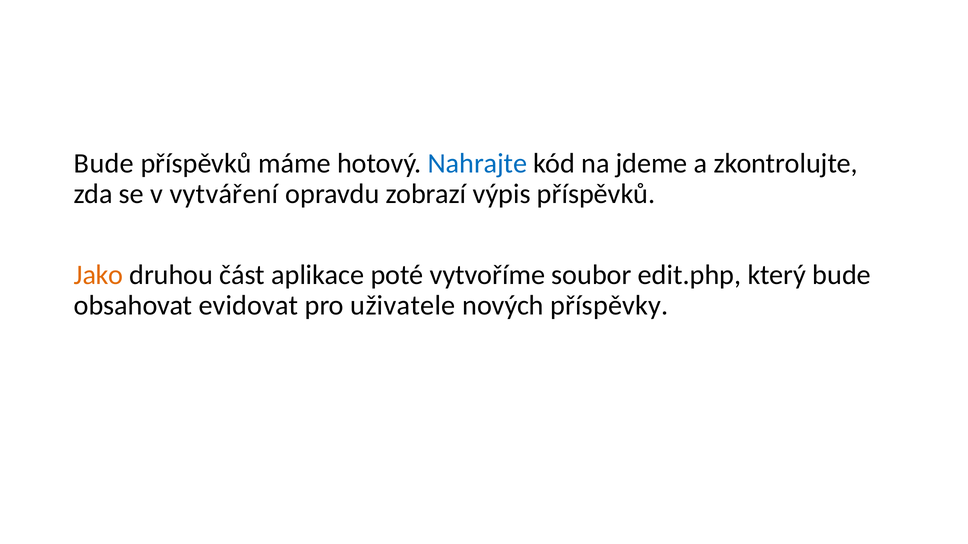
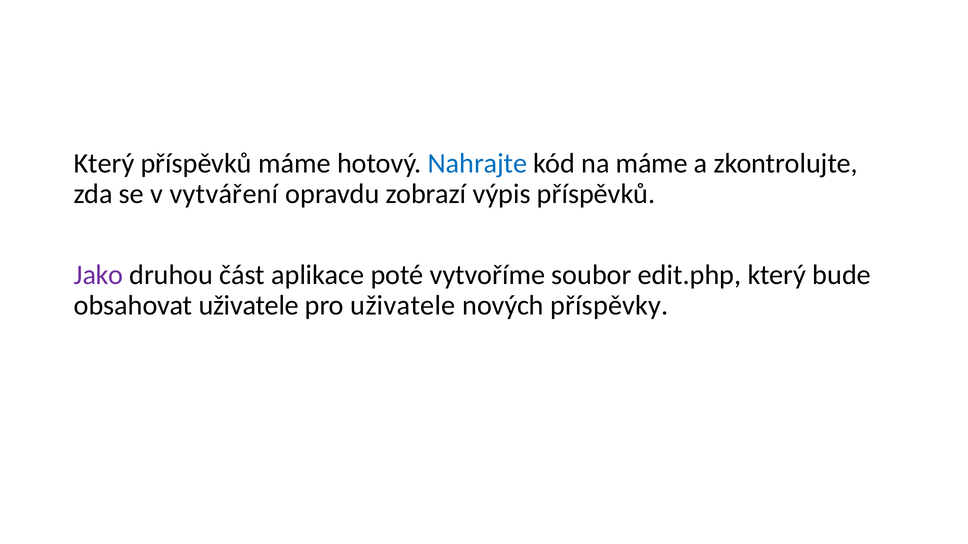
Bude: Bude -> Který (104, 164)
na jdeme: jdeme -> máme (652, 164)
Jako colour: orange -> purple (99, 275)
obsahovat evidovat: evidovat -> uživatele (249, 306)
